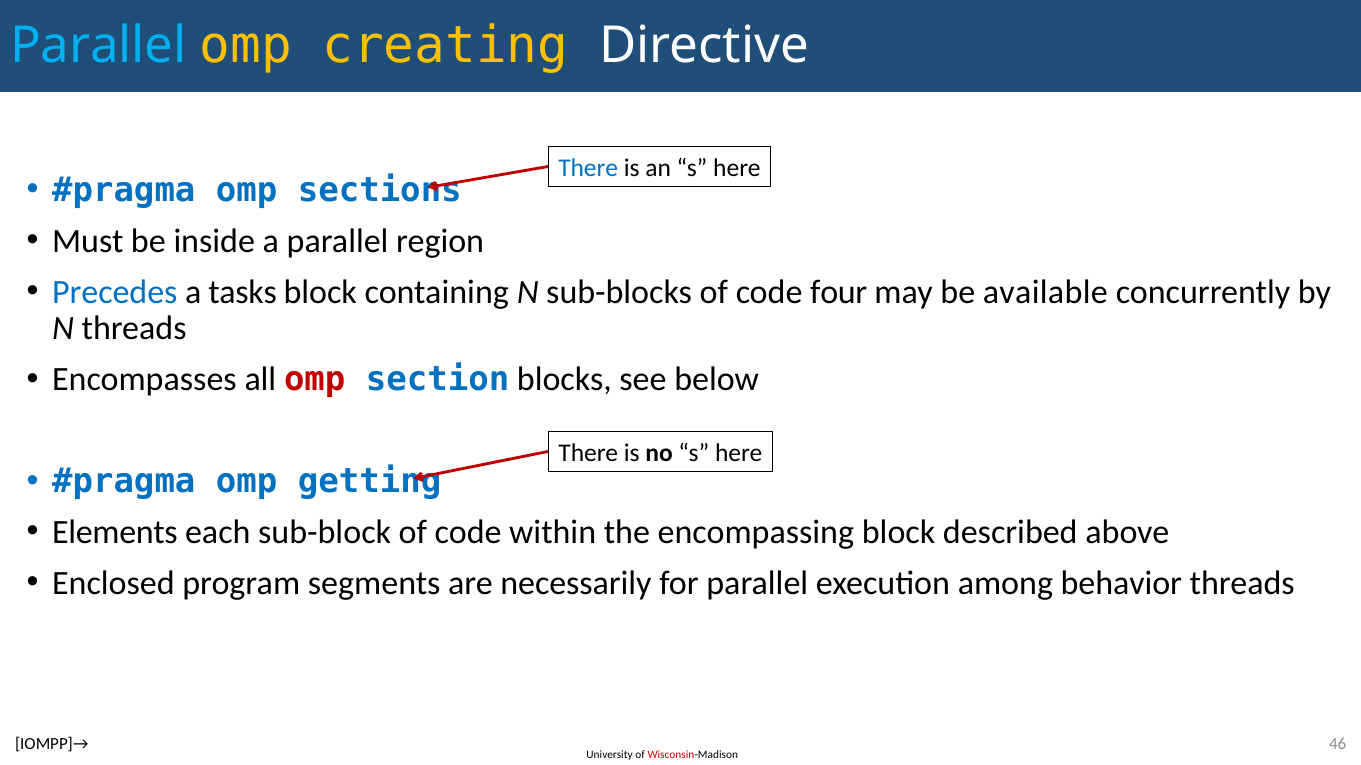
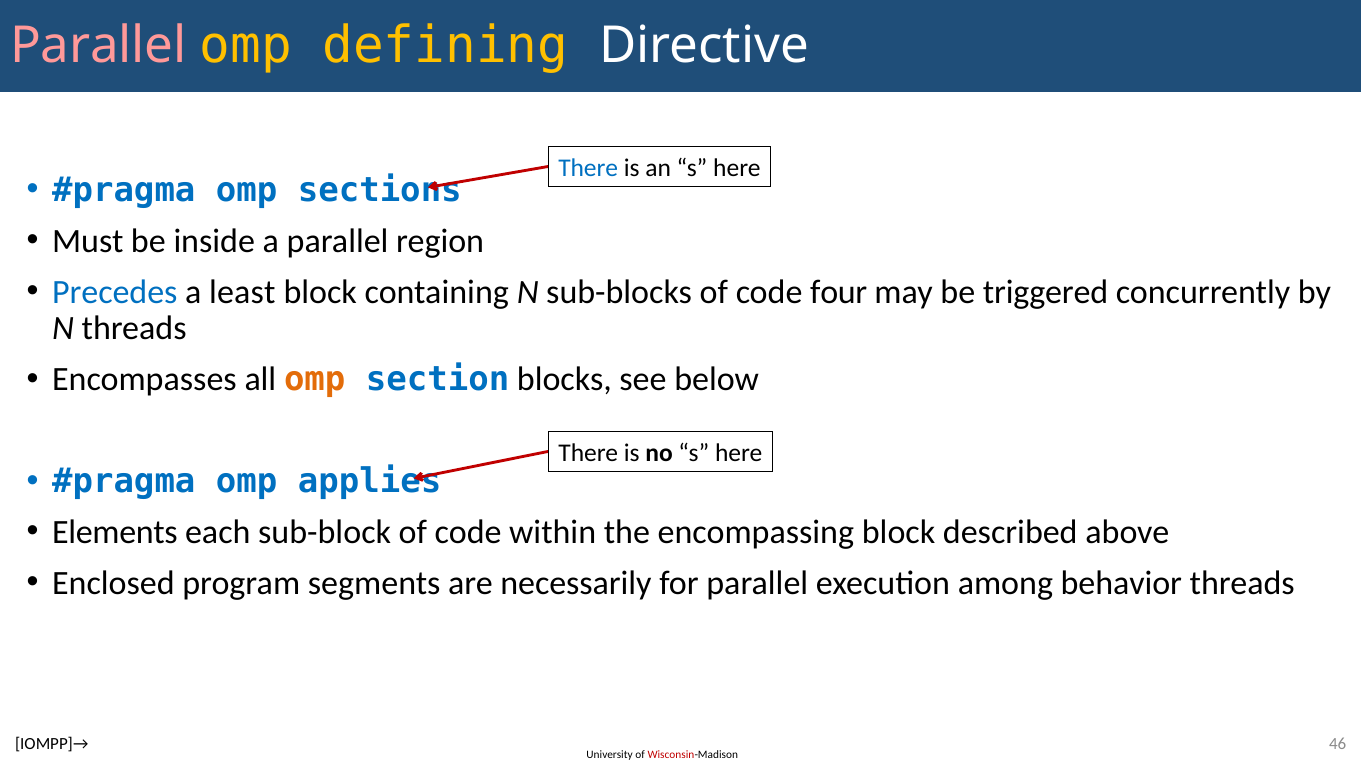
Parallel colour: light blue -> pink (98, 46)
creating: creating -> defining (445, 46)
tasks: tasks -> least (242, 292)
available: available -> triggered (1046, 292)
omp colour: red -> orange (315, 380)
getting: getting -> applies (370, 481)
